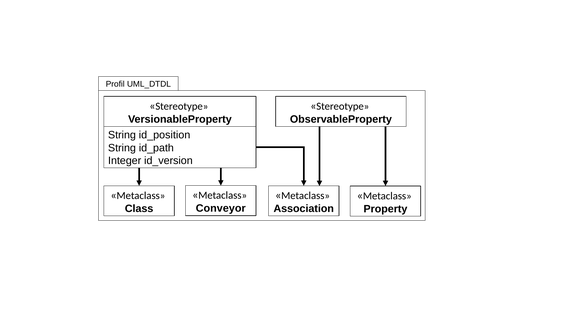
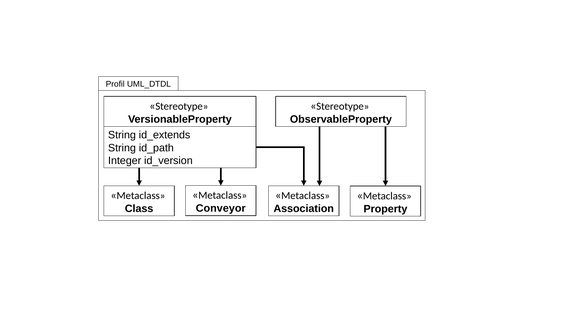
id_position: id_position -> id_extends (165, 135)
